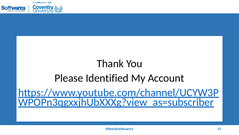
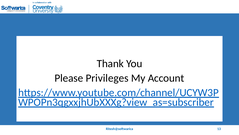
Identified: Identified -> Privileges (107, 78)
